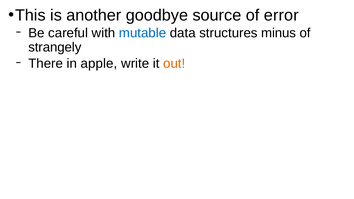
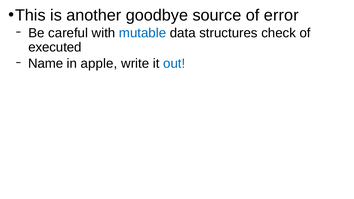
minus: minus -> check (279, 33)
strangely: strangely -> executed (55, 47)
There: There -> Name (46, 63)
out colour: orange -> blue (174, 63)
